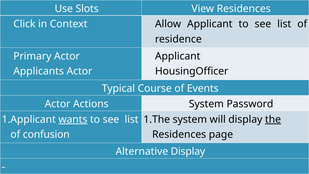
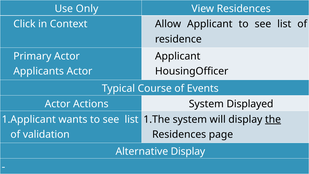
Slots: Slots -> Only (87, 9)
Password: Password -> Displayed (250, 104)
wants underline: present -> none (73, 119)
confusion: confusion -> validation (46, 134)
